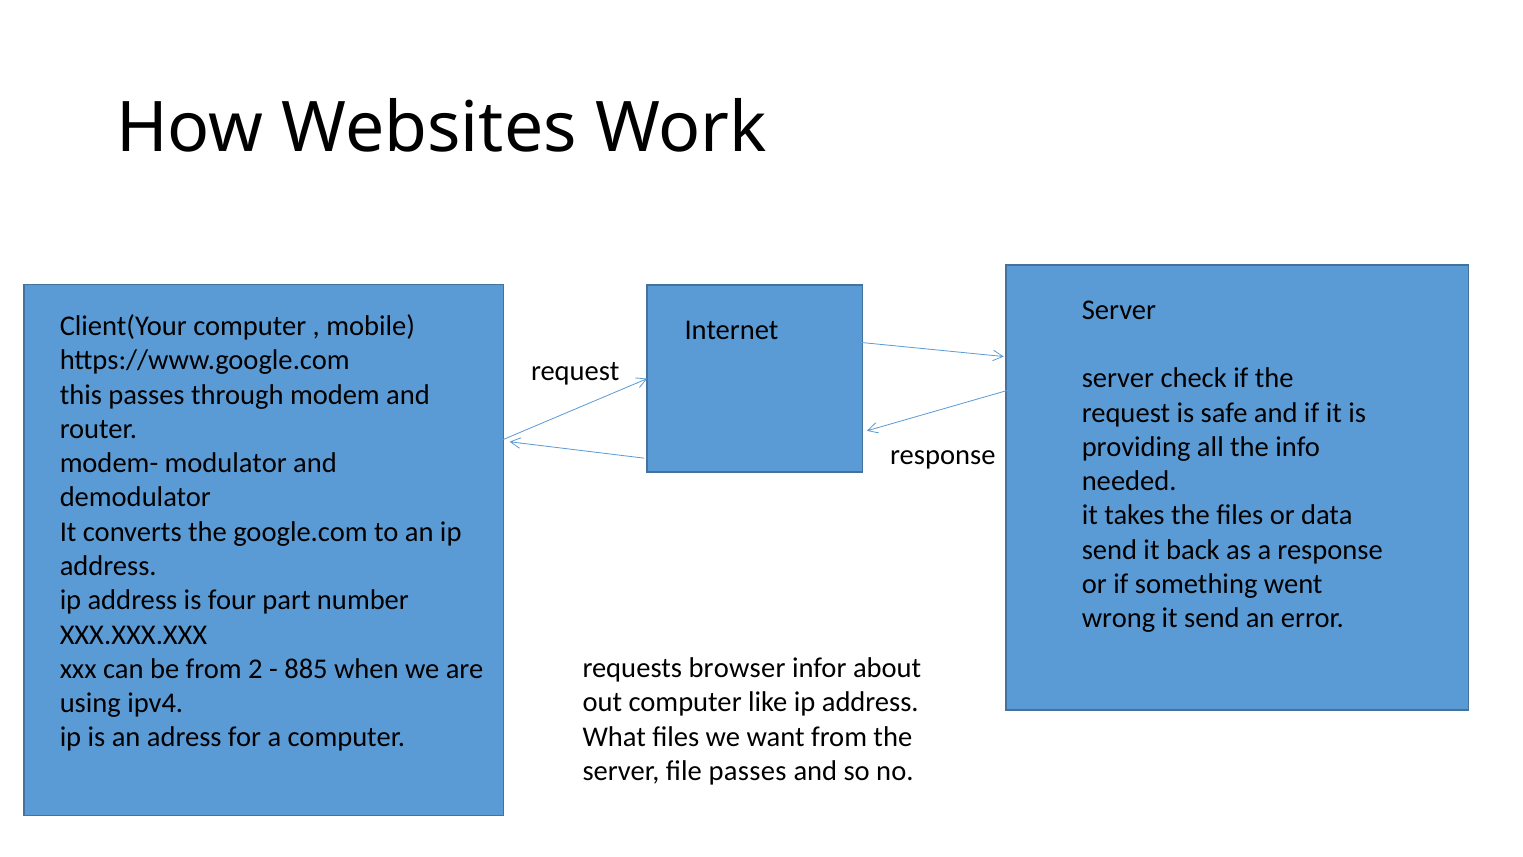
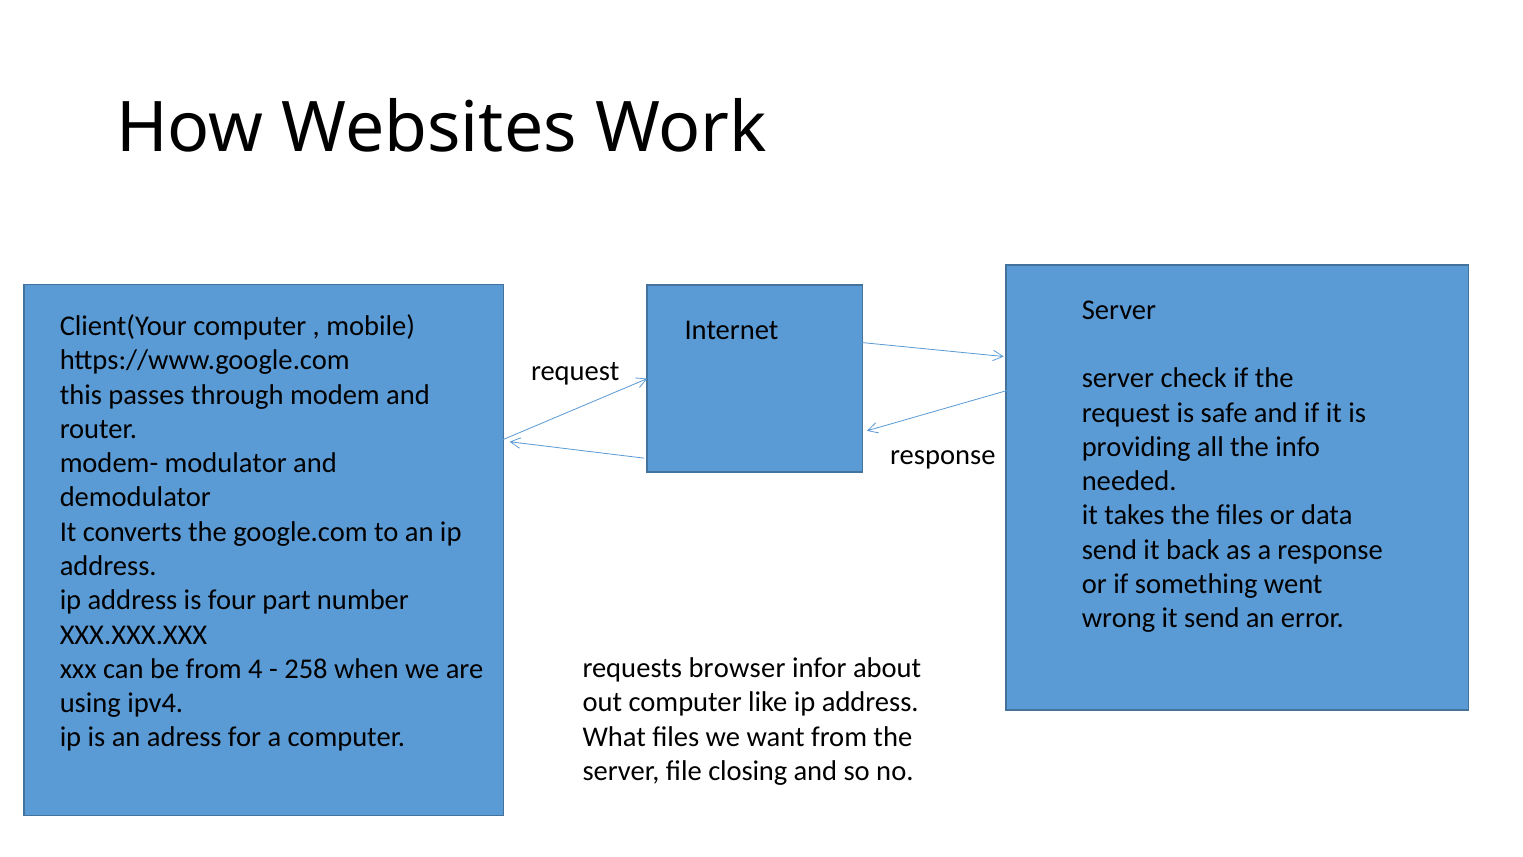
2: 2 -> 4 (255, 669)
885: 885 -> 258 (306, 669)
file passes: passes -> closing (748, 771)
